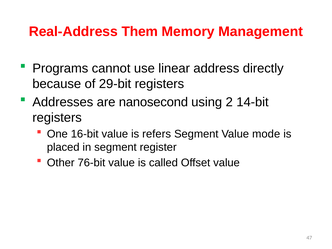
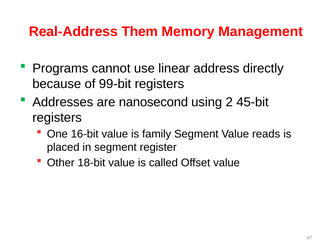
29-bit: 29-bit -> 99-bit (115, 84)
14-bit: 14-bit -> 45-bit (253, 102)
refers: refers -> family (157, 134)
mode: mode -> reads (266, 134)
76-bit: 76-bit -> 18-bit (91, 163)
